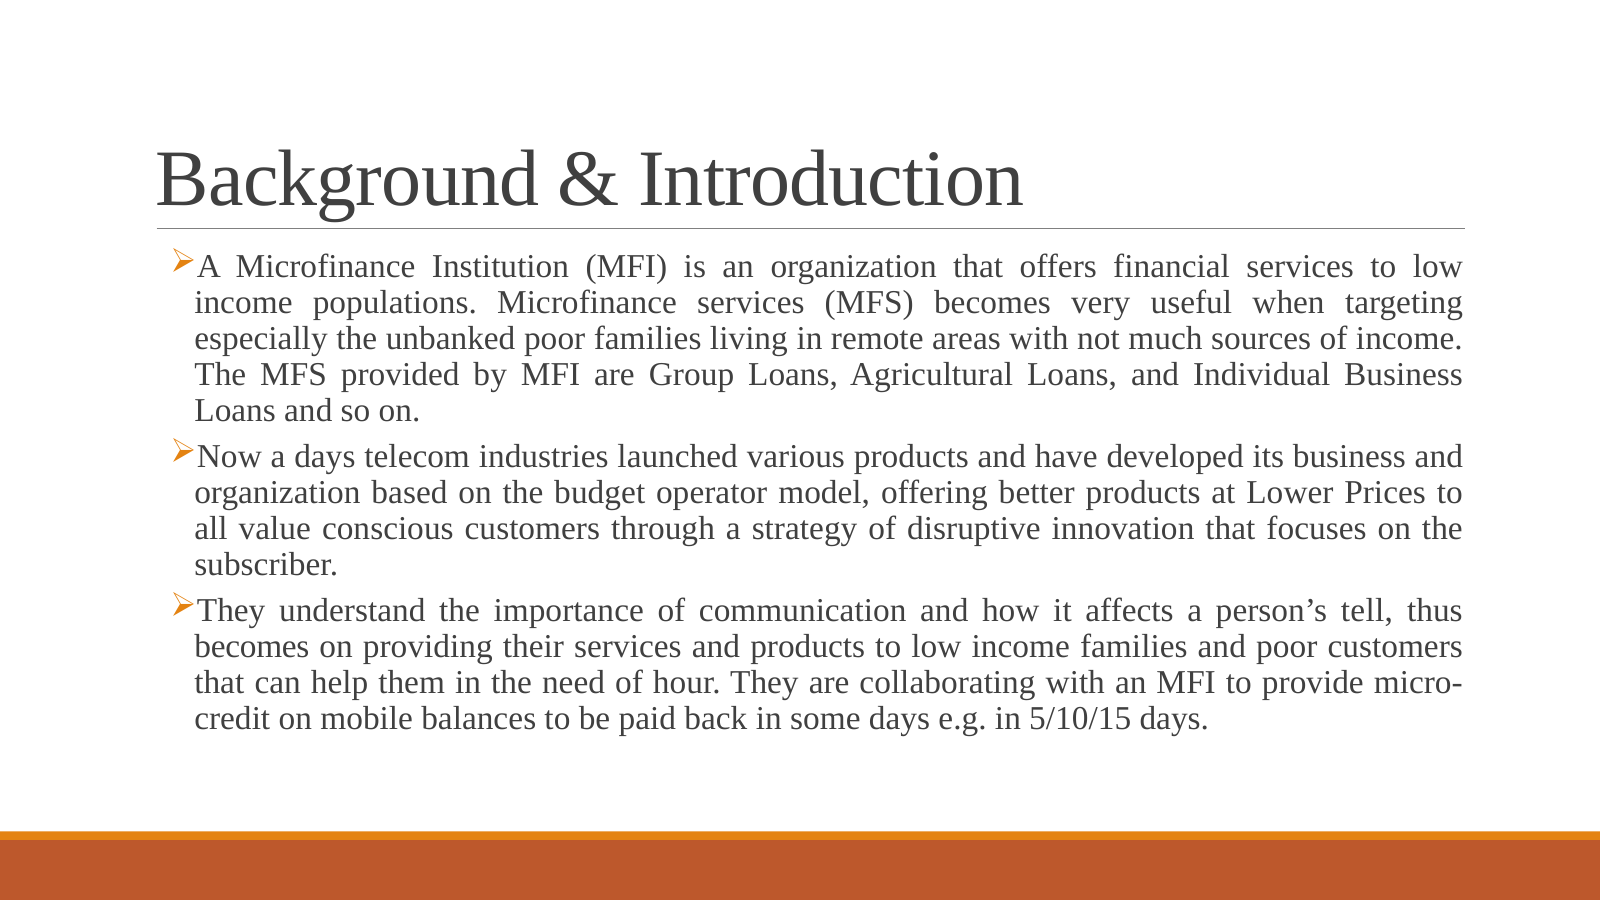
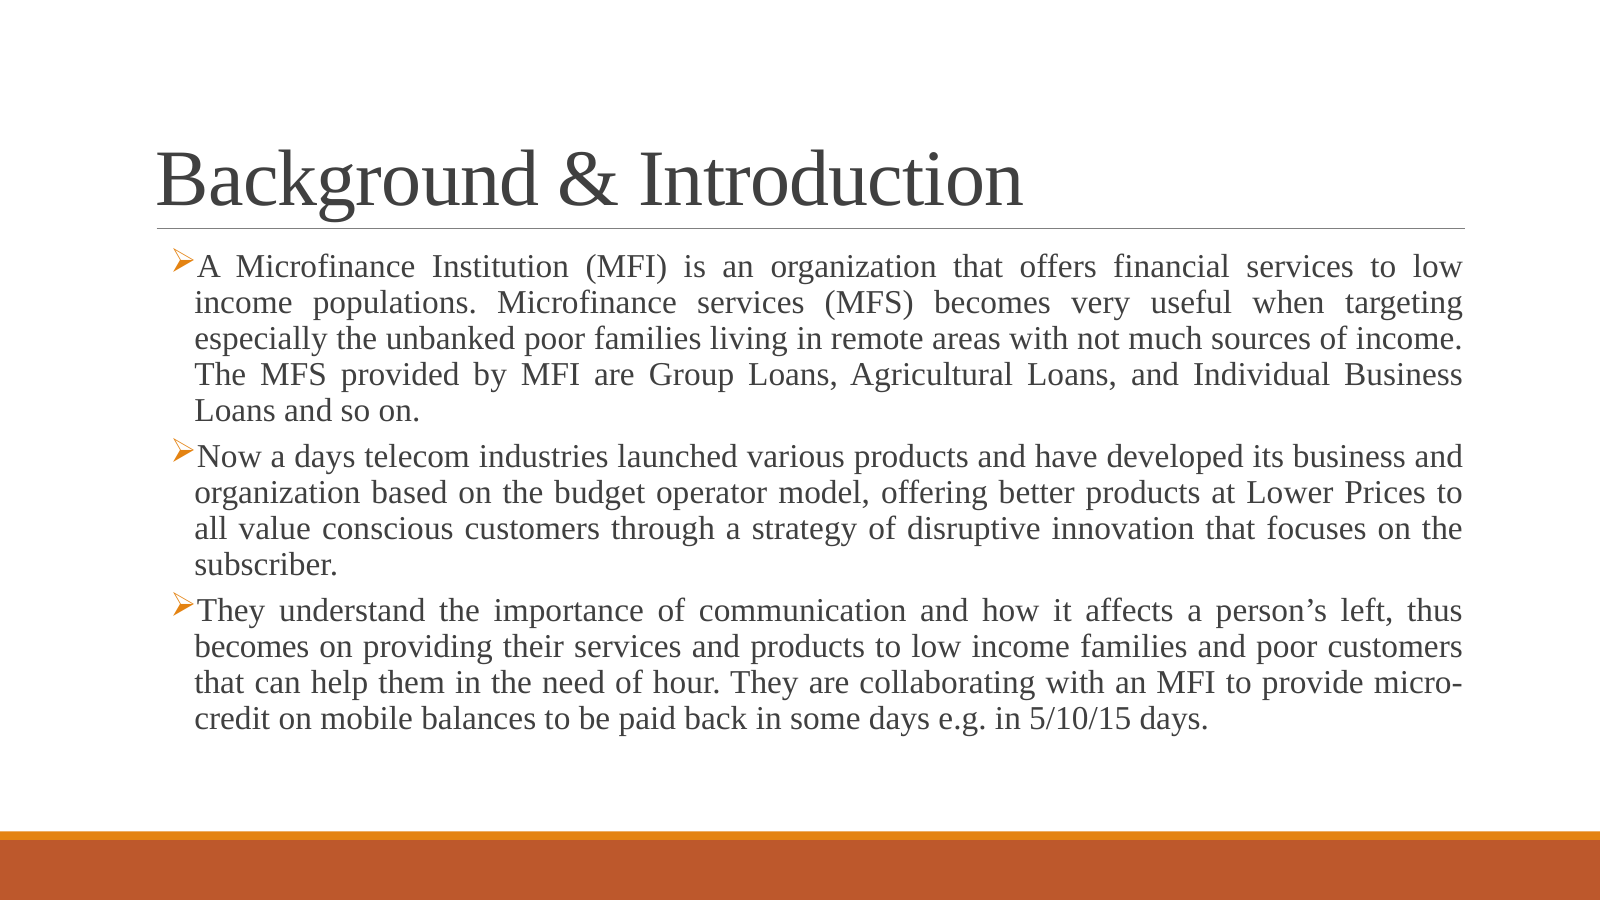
tell: tell -> left (1367, 611)
